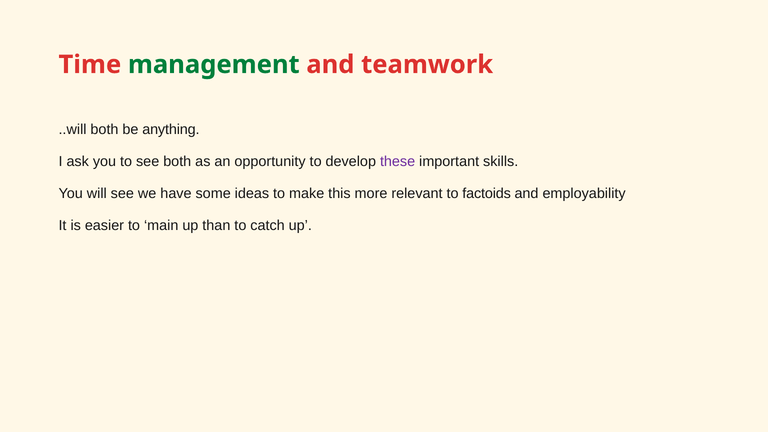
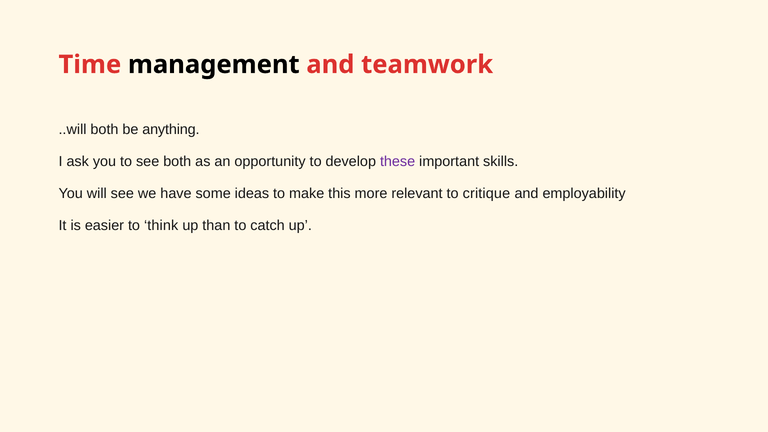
management colour: green -> black (214, 65)
factoids: factoids -> critique (486, 193)
main: main -> think (161, 225)
